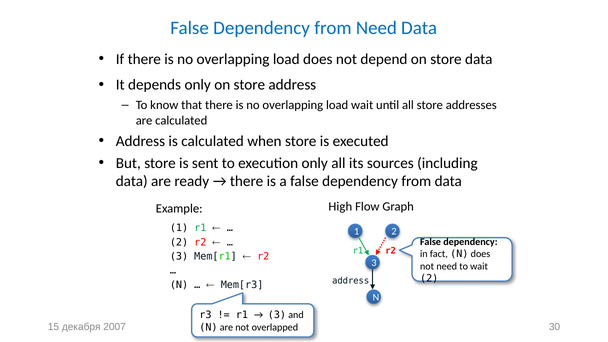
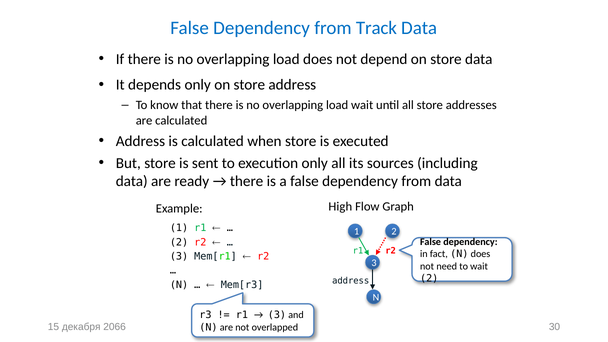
from Need: Need -> Track (376, 28)
2007: 2007 -> 2066 (115, 327)
